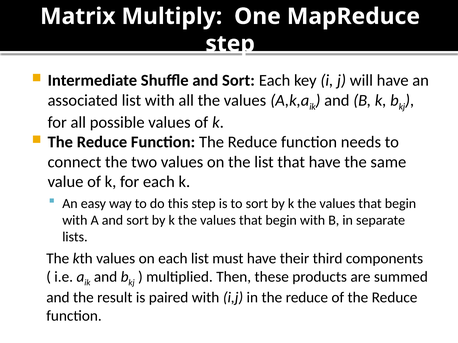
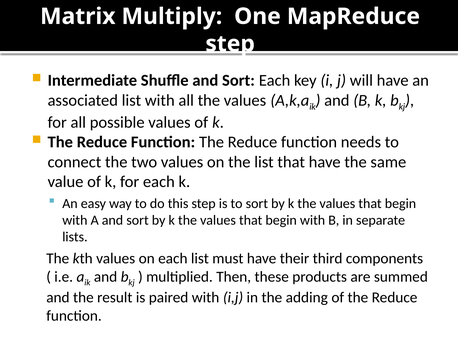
in the reduce: reduce -> adding (307, 298)
